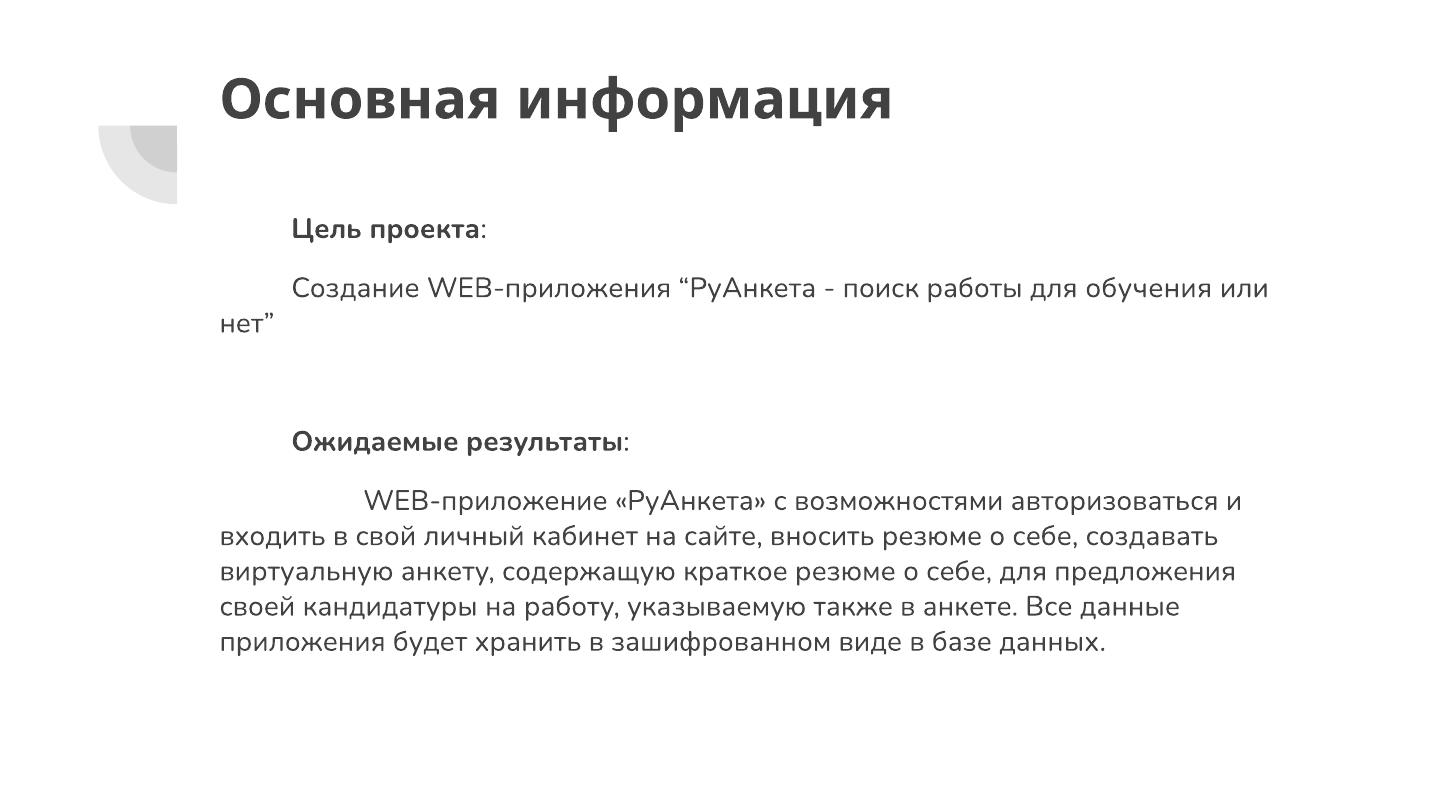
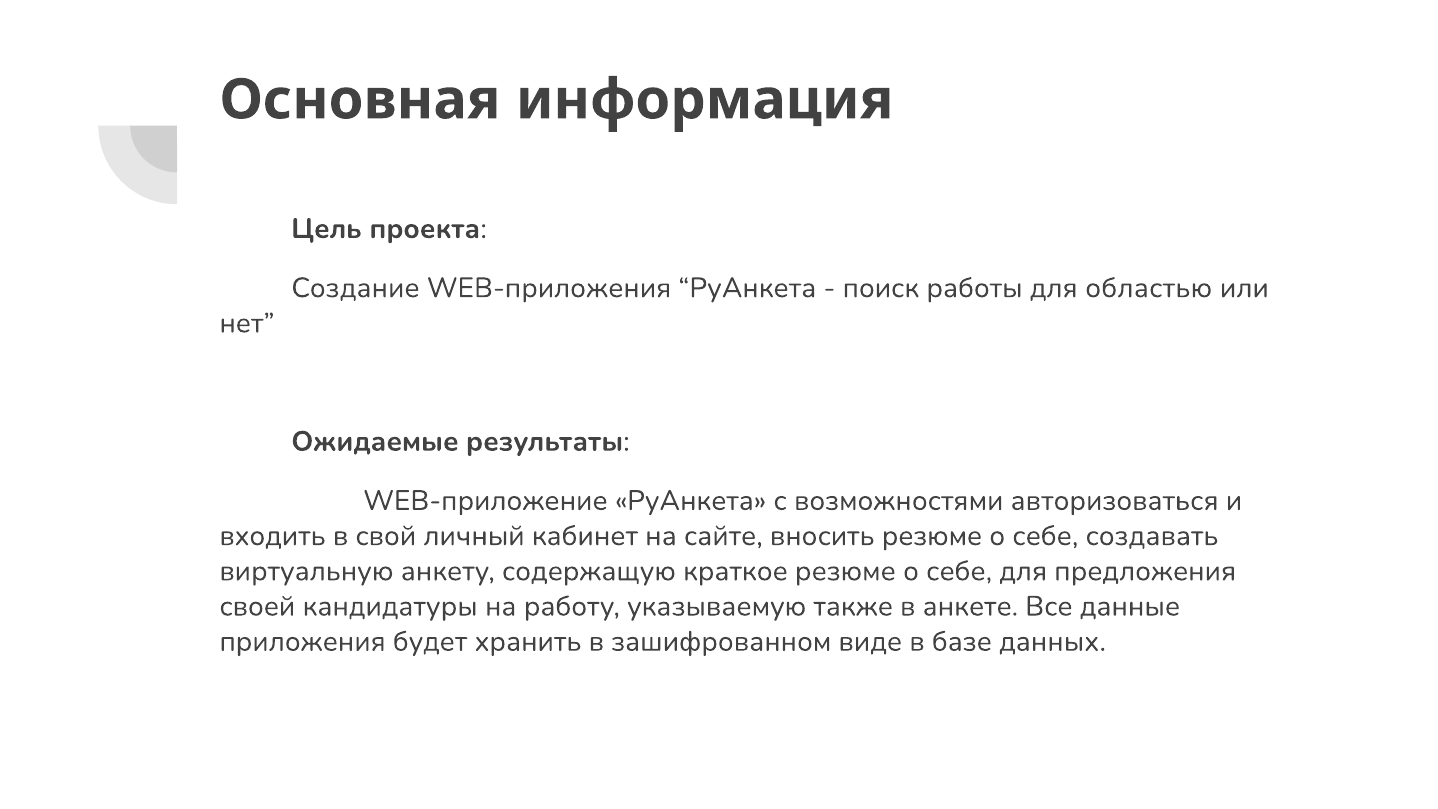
обучения: обучения -> областью (1149, 288)
